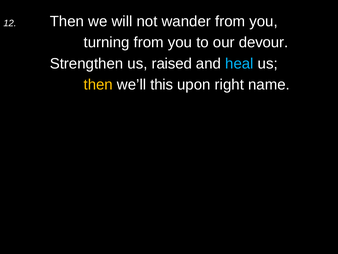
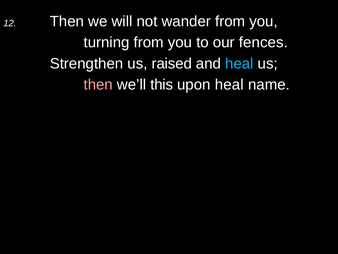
devour: devour -> fences (263, 42)
then colour: yellow -> pink (98, 84)
upon right: right -> heal (229, 84)
